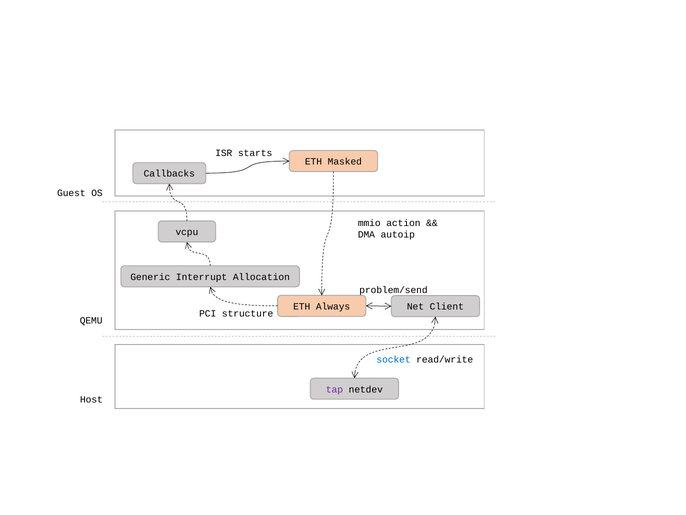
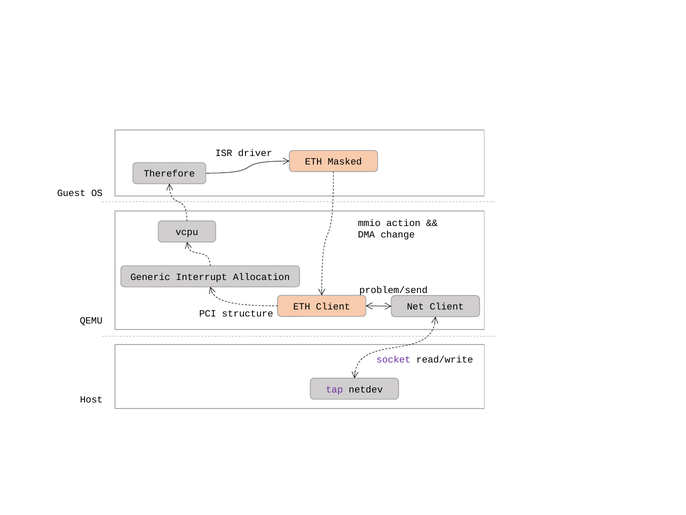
starts: starts -> driver (255, 153)
Callbacks: Callbacks -> Therefore (169, 174)
autoip: autoip -> change (398, 234)
ETH Always: Always -> Client (333, 306)
socket colour: blue -> purple (394, 359)
